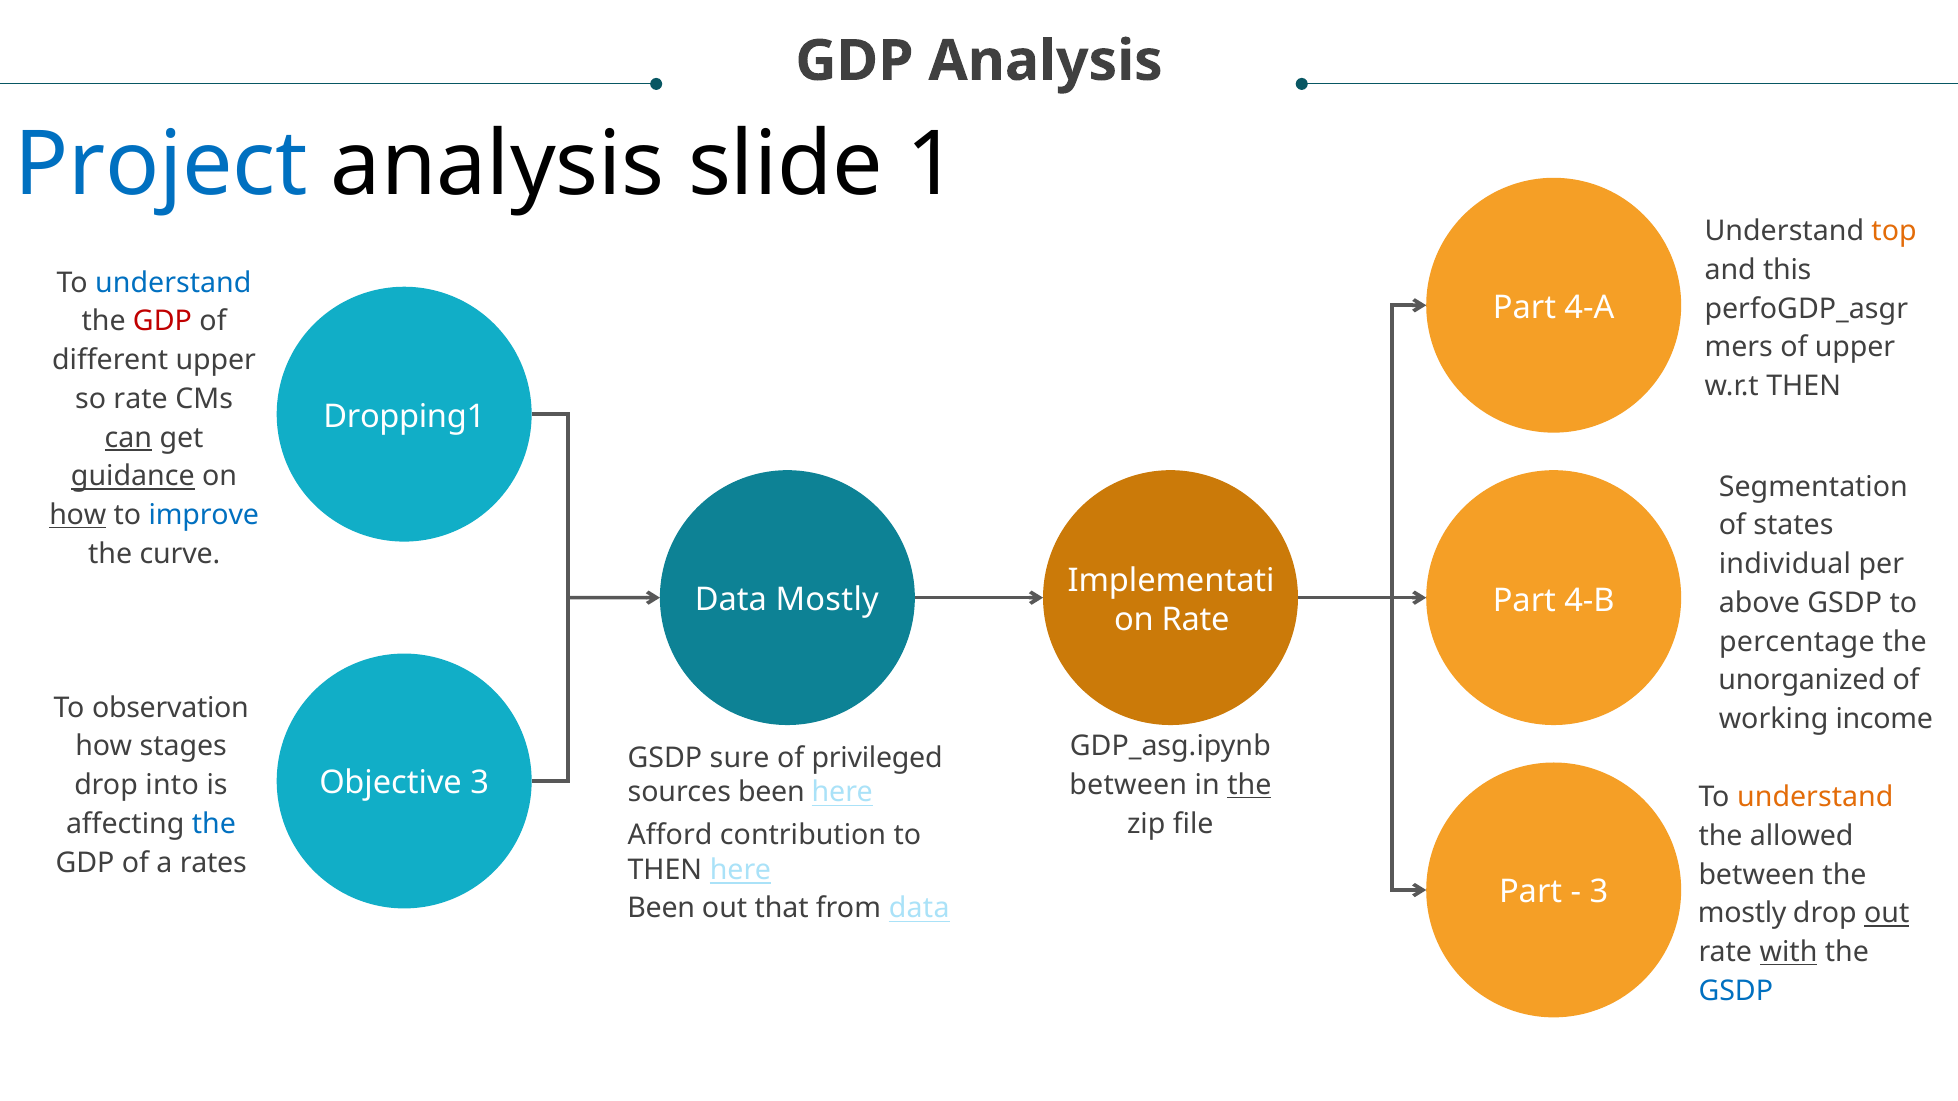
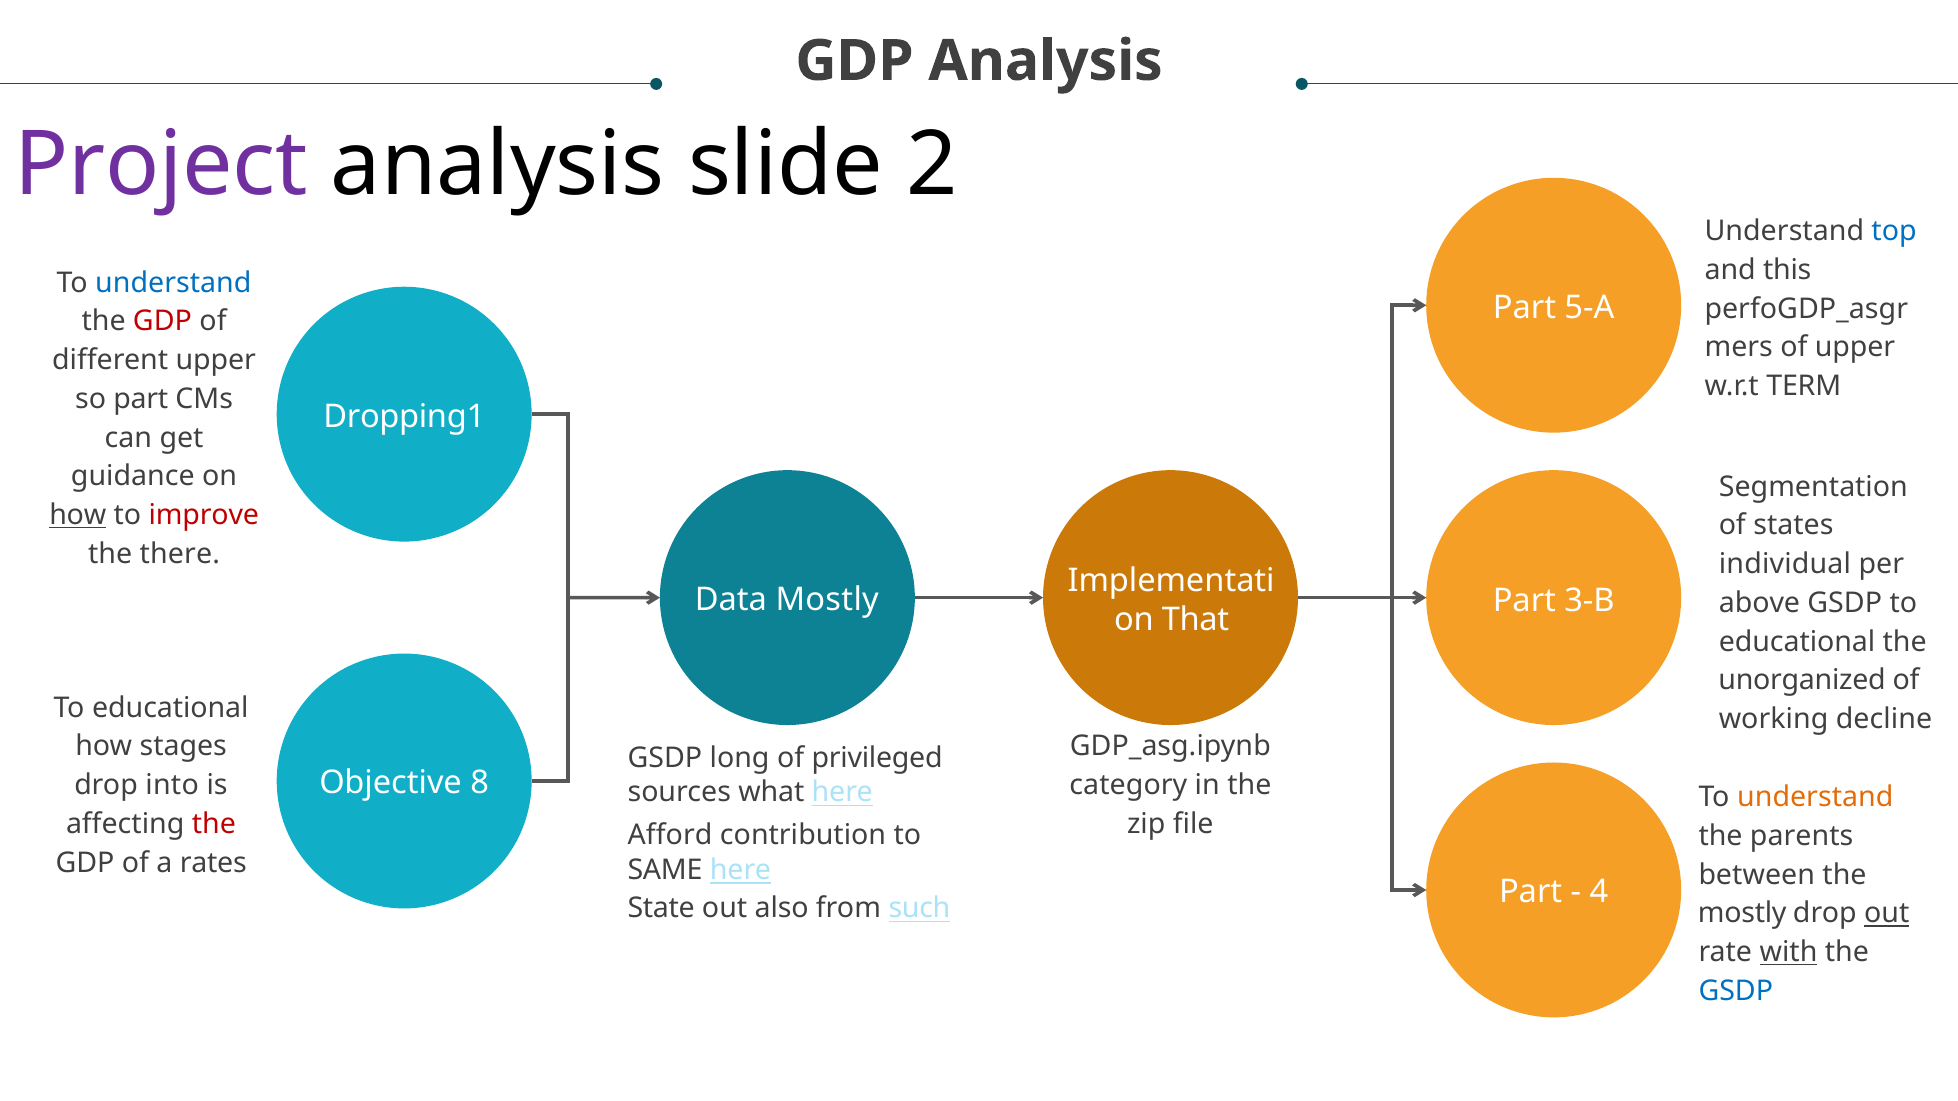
Project colour: blue -> purple (161, 164)
1: 1 -> 2 (932, 164)
top colour: orange -> blue (1894, 231)
4-A: 4-A -> 5-A (1589, 308)
w.r.t THEN: THEN -> TERM (1804, 386)
so rate: rate -> part (141, 399)
can underline: present -> none (128, 438)
guidance underline: present -> none (133, 477)
improve colour: blue -> red (204, 515)
curve: curve -> there (180, 554)
4-B: 4-B -> 3-B (1589, 601)
on Rate: Rate -> That (1196, 620)
percentage: percentage -> educational (1797, 642)
observation: observation -> educational (170, 708)
income: income -> decline (1884, 719)
sure: sure -> long (740, 758)
Objective 3: 3 -> 8 (480, 783)
between: between -> category (1128, 786)
the underline: present -> none (1249, 786)
sources been: been -> what (771, 792)
the colour: blue -> red (214, 824)
allowed: allowed -> parents (1802, 836)
THEN: THEN -> SAME (665, 870)
3: 3 -> 4 (1599, 892)
Been: Been -> State (661, 909)
that: that -> also (782, 909)
from data: data -> such (919, 909)
